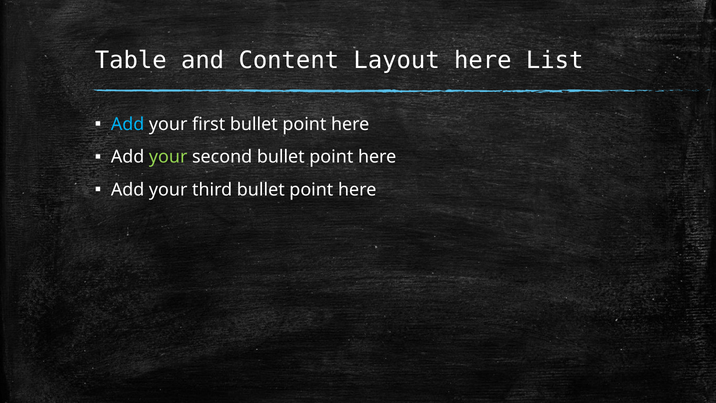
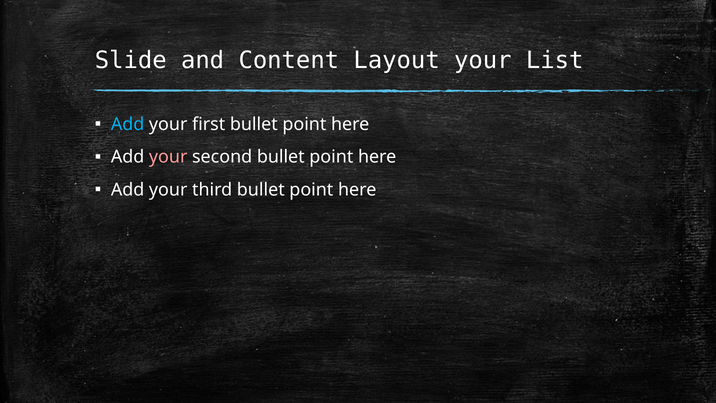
Table: Table -> Slide (131, 60)
Layout here: here -> your (483, 60)
your colour: light green -> pink (168, 157)
